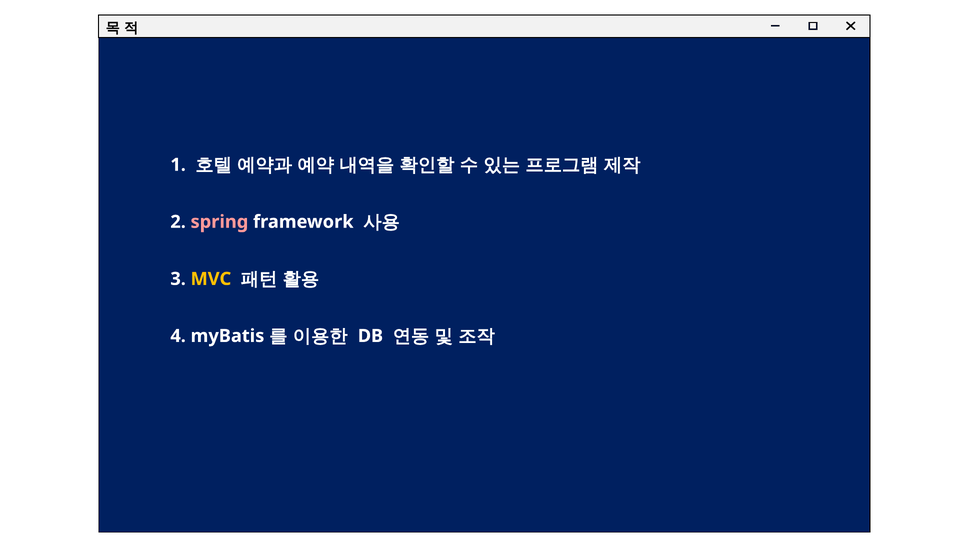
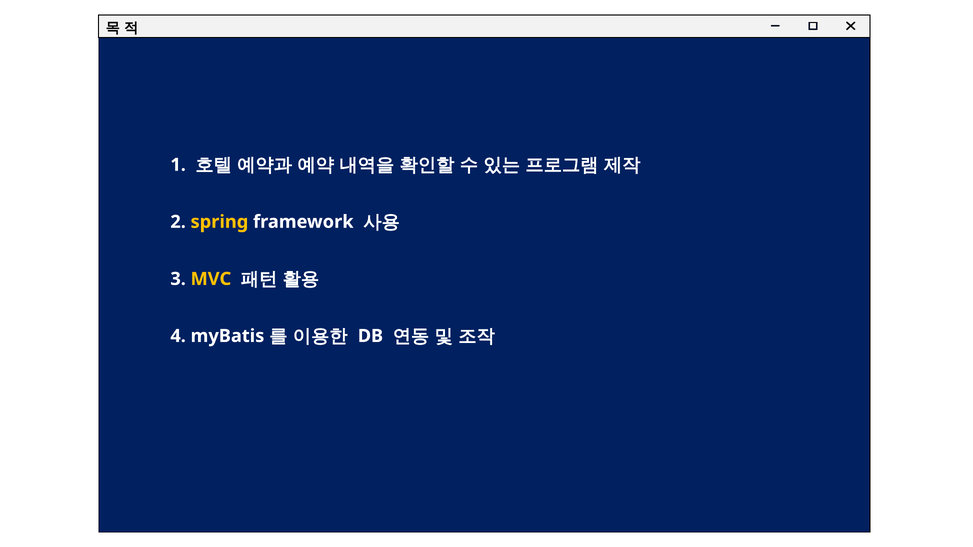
spring colour: pink -> yellow (219, 222)
